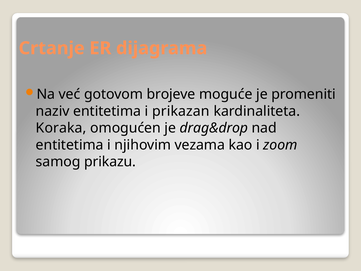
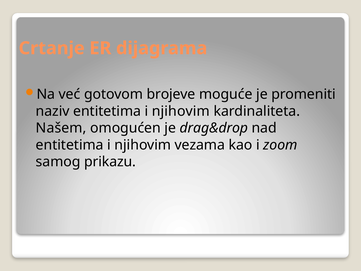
naziv entitetima i prikazan: prikazan -> njihovim (181, 111)
Koraka: Koraka -> Našem (61, 128)
